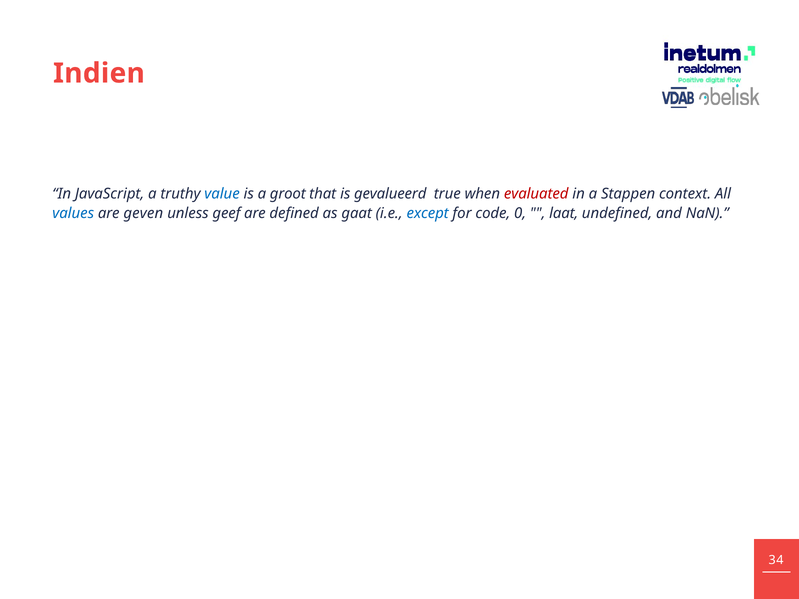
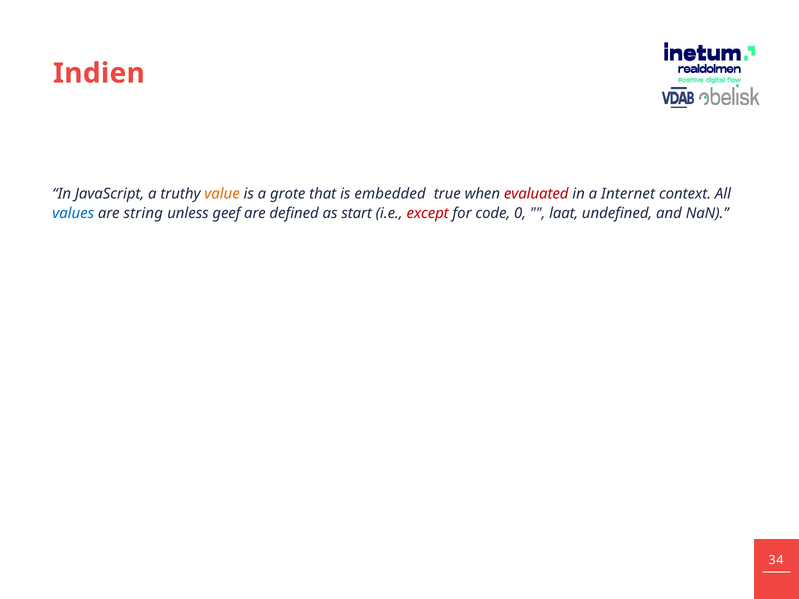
value colour: blue -> orange (222, 194)
groot: groot -> grote (288, 194)
gevalueerd: gevalueerd -> embedded (390, 194)
Stappen: Stappen -> Internet (628, 194)
geven: geven -> string (143, 213)
gaat: gaat -> start (357, 213)
except colour: blue -> red (428, 213)
